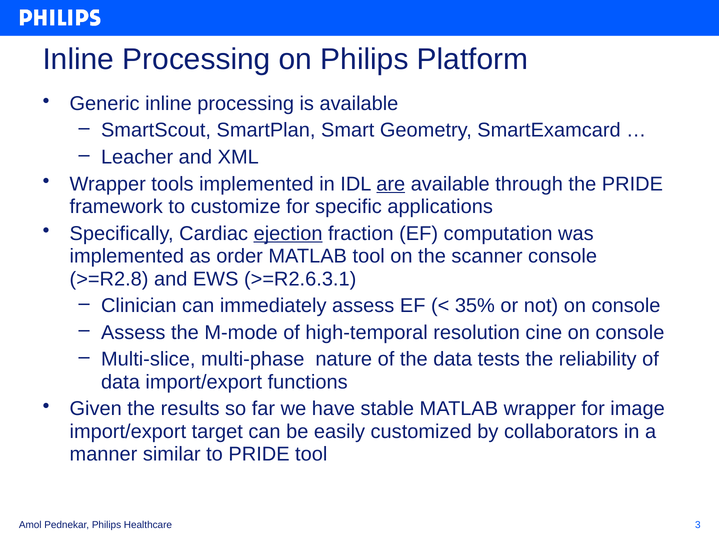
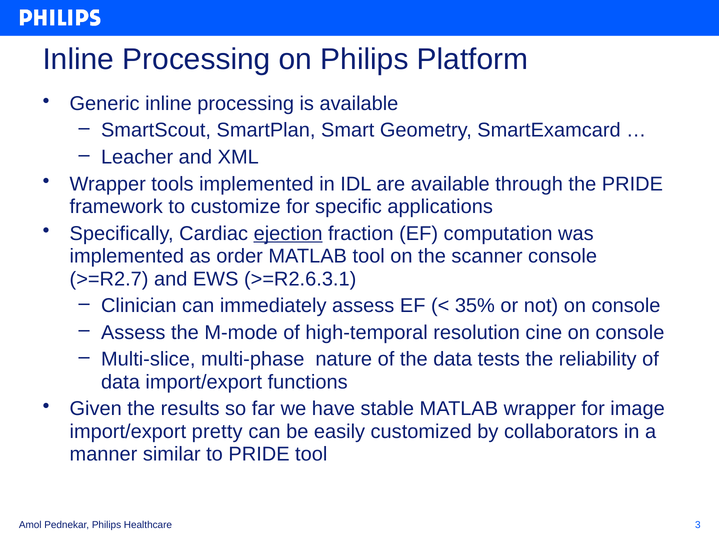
are underline: present -> none (391, 184)
>=R2.8: >=R2.8 -> >=R2.7 (109, 279)
target: target -> pretty (217, 432)
